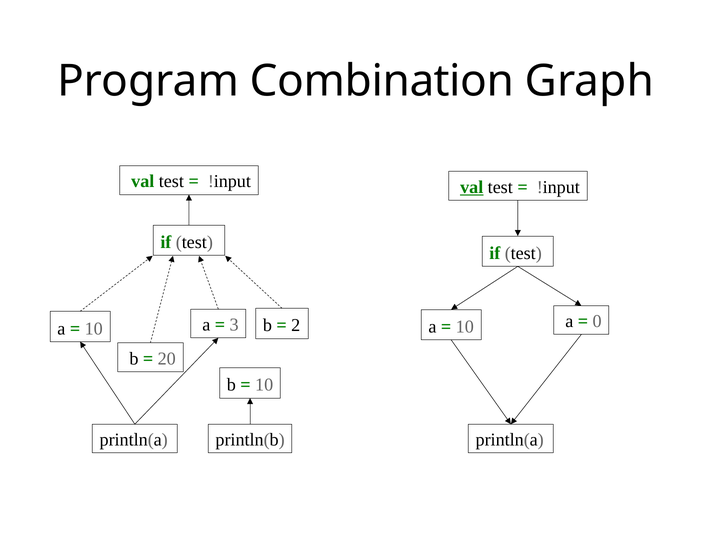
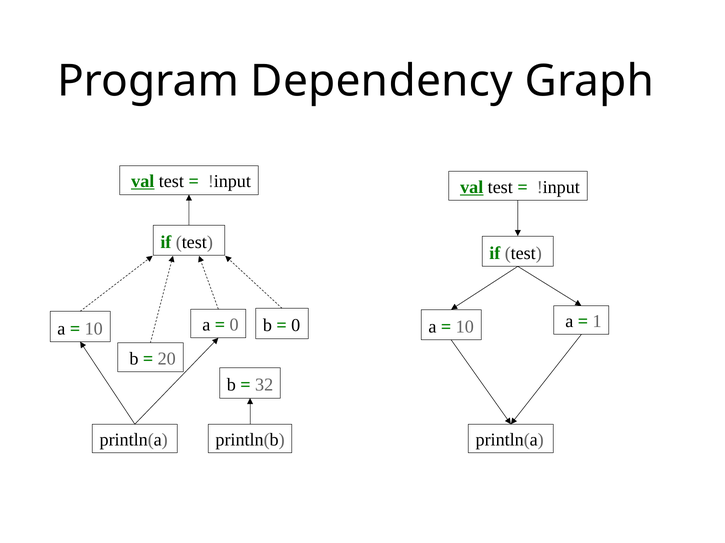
Combination: Combination -> Dependency (382, 81)
val underline: none -> present (143, 182)
3: 3 -> 0 (234, 325)
2: 2 -> 0 (296, 326)
0: 0 -> 1 (597, 322)
10: 10 -> 32 (264, 385)
